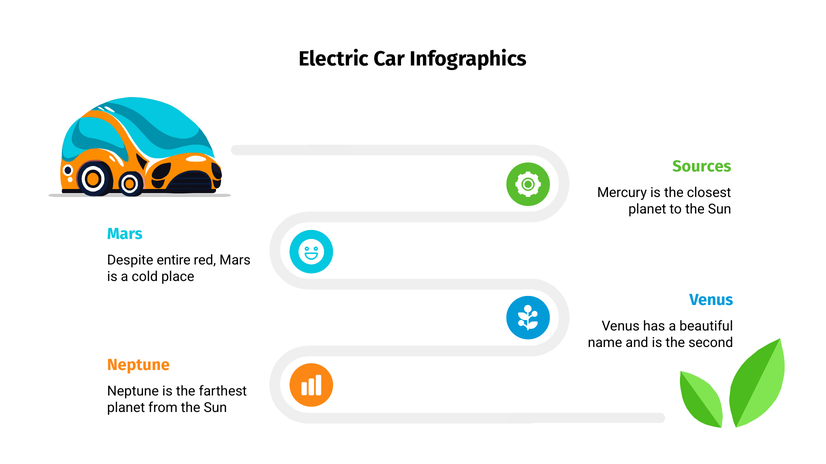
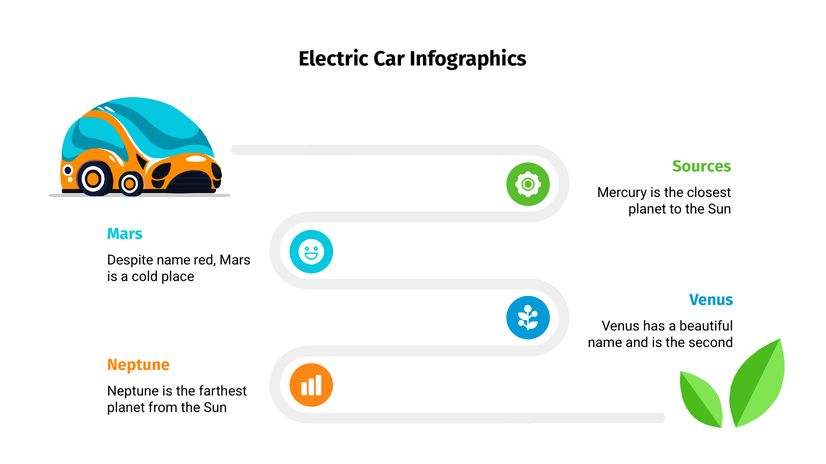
Despite entire: entire -> name (174, 260)
